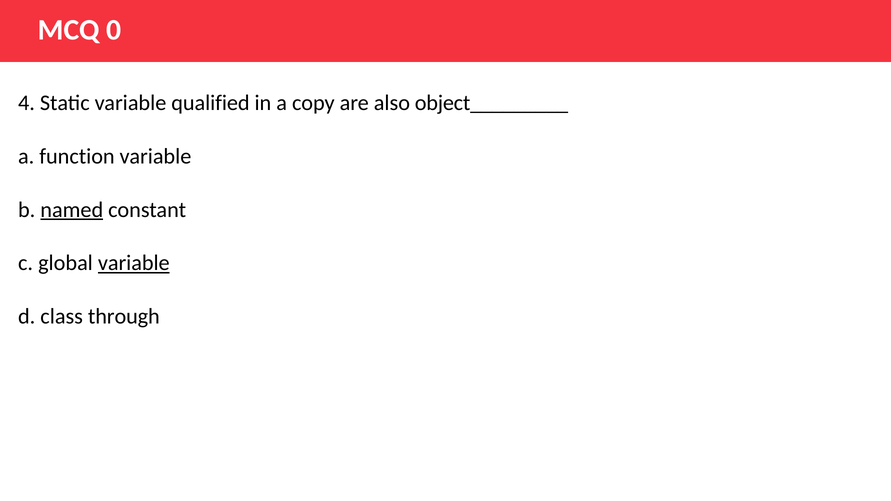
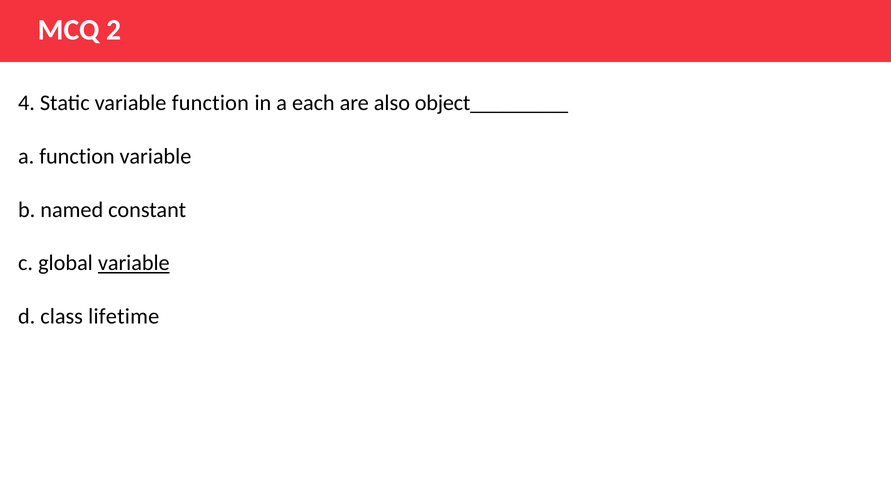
0: 0 -> 2 (114, 30)
variable qualified: qualified -> function (210, 103)
copy: copy -> each (313, 103)
named underline: present -> none (72, 210)
through: through -> lifetime (124, 317)
